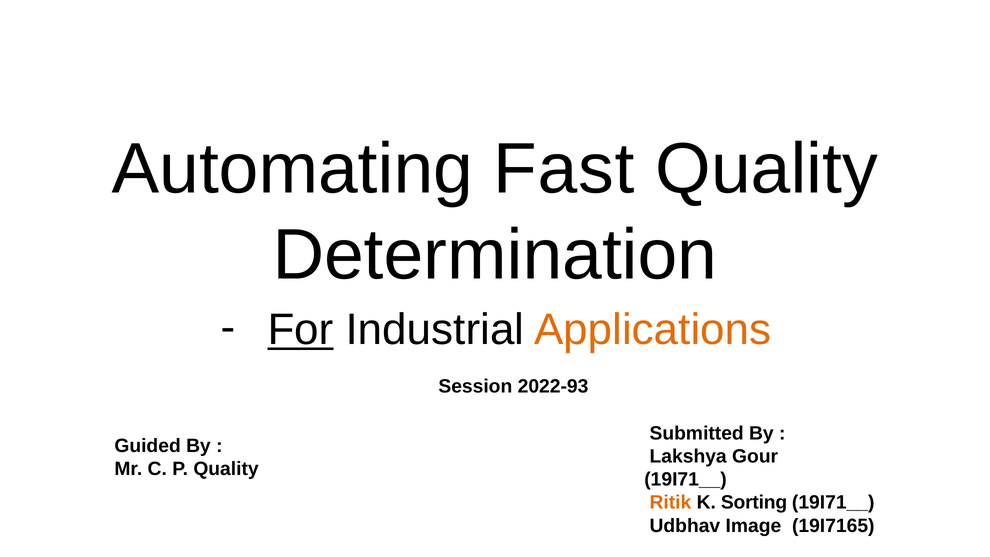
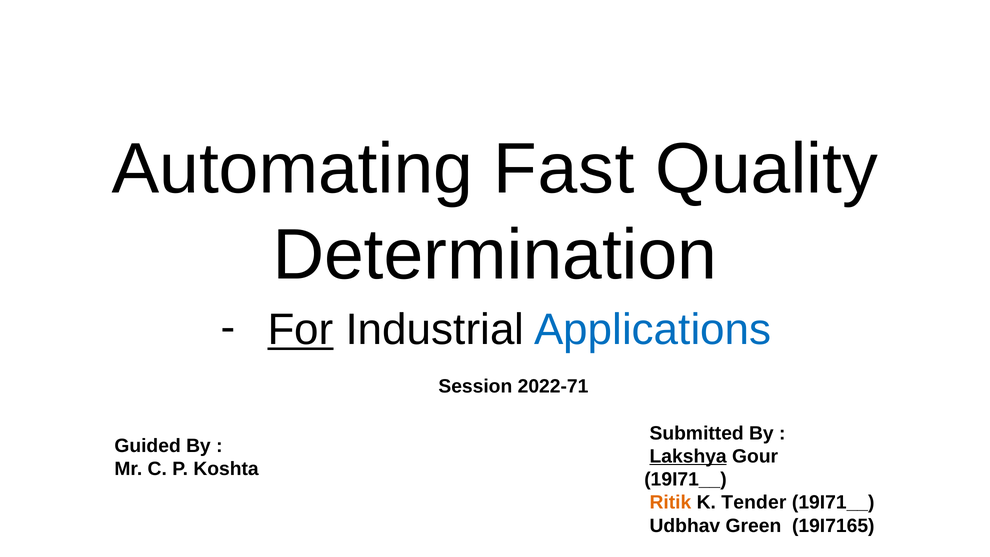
Applications colour: orange -> blue (653, 330)
2022-93: 2022-93 -> 2022-71 (553, 386)
Lakshya underline: none -> present (688, 456)
P Quality: Quality -> Koshta (226, 469)
Sorting: Sorting -> Tender (754, 503)
Image: Image -> Green (753, 526)
